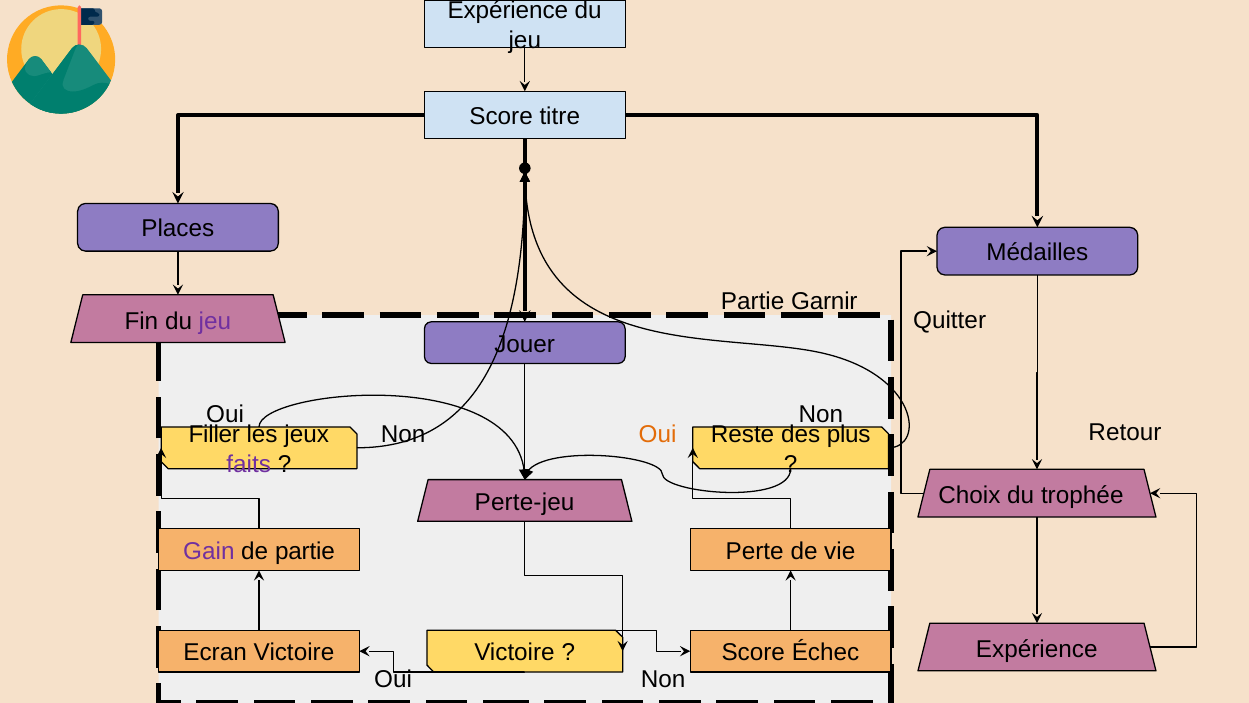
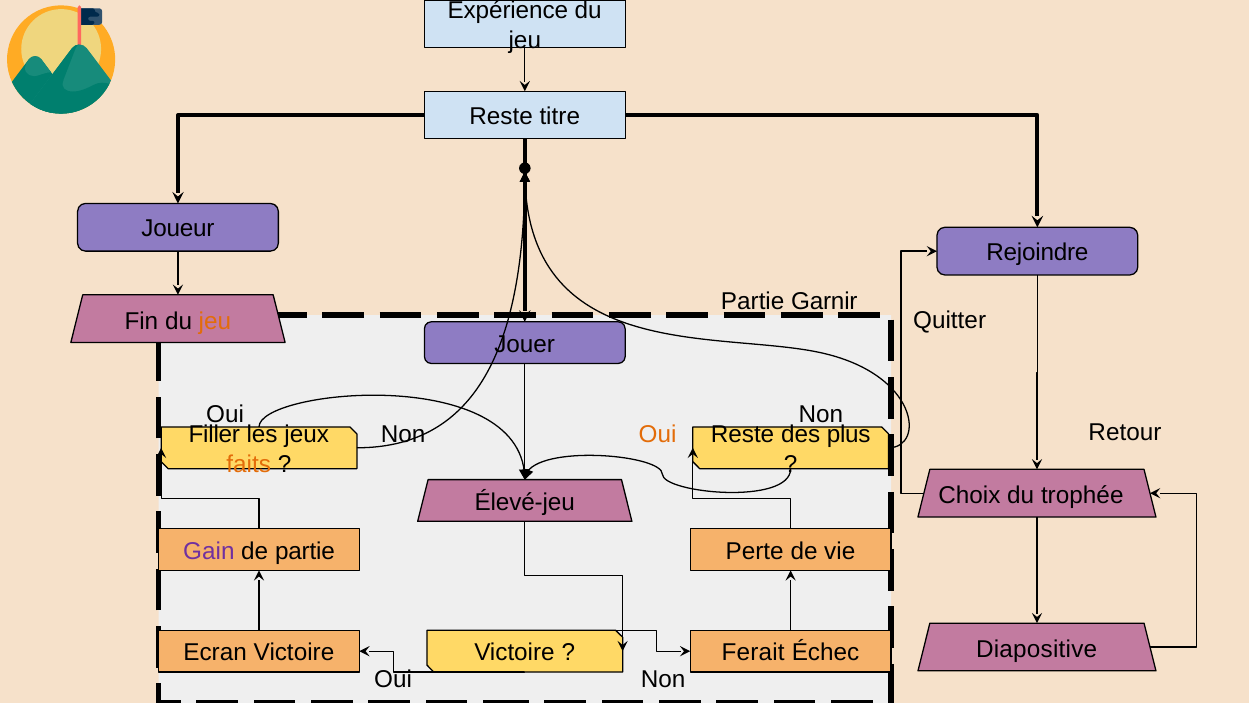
Score: Score -> Reste (501, 117)
Places: Places -> Joueur (178, 229)
Médailles: Médailles -> Rejoindre (1037, 253)
jeu colour: purple -> orange (215, 321)
faits colour: purple -> orange (249, 464)
Perte-jeu: Perte-jeu -> Élevé-jeu (525, 503)
Expérience: Expérience -> Diapositive (1037, 649)
Score: Score -> Ferait (753, 652)
